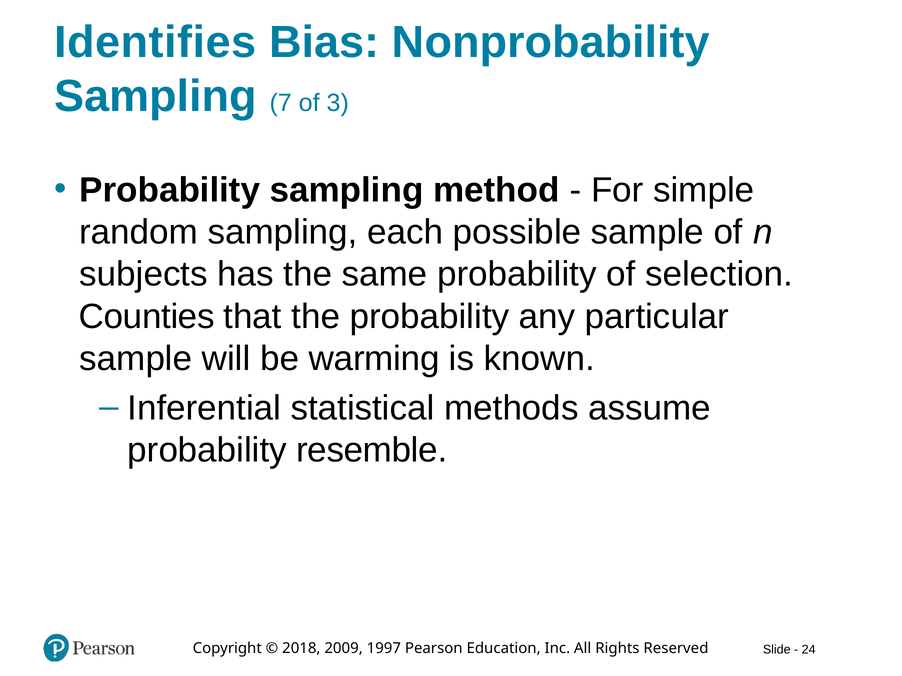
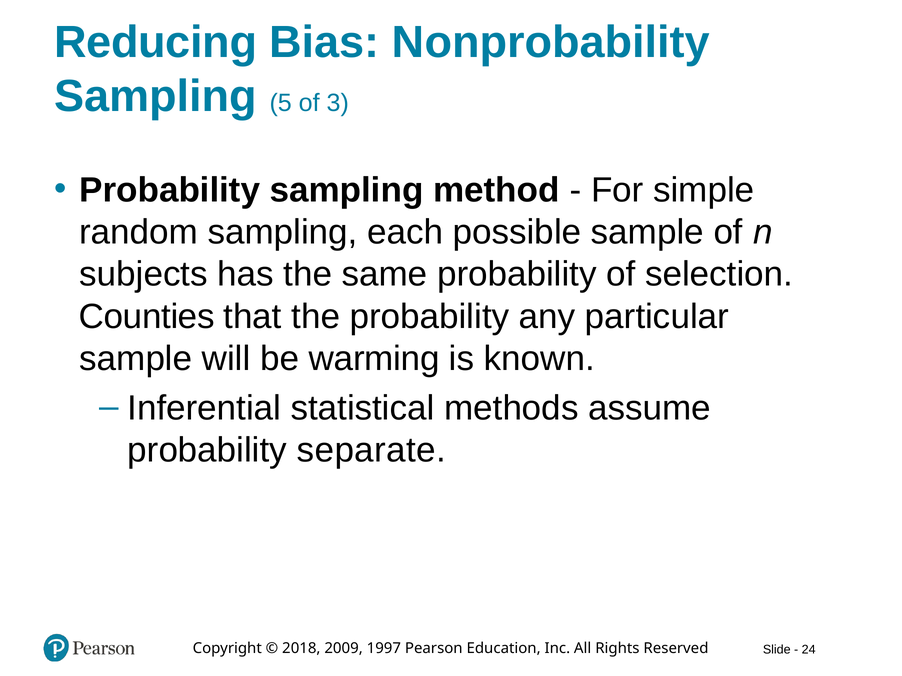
Identifies: Identifies -> Reducing (156, 42)
7: 7 -> 5 (281, 103)
resemble: resemble -> separate (371, 451)
